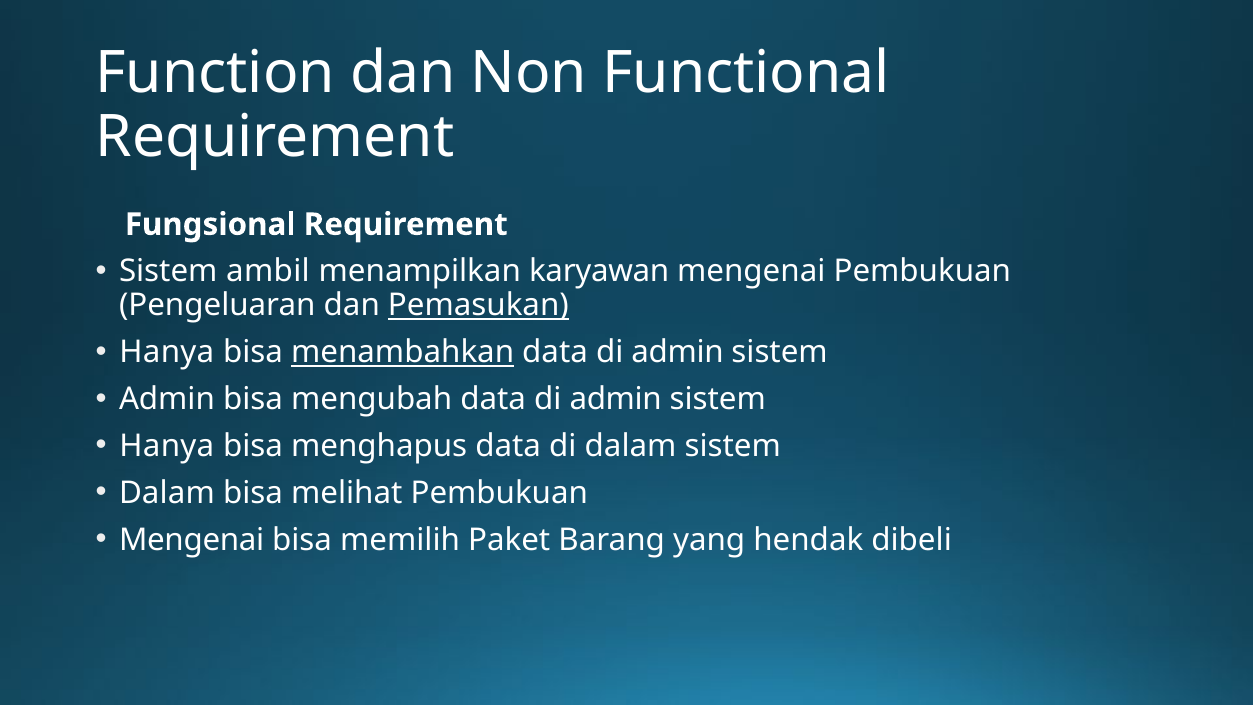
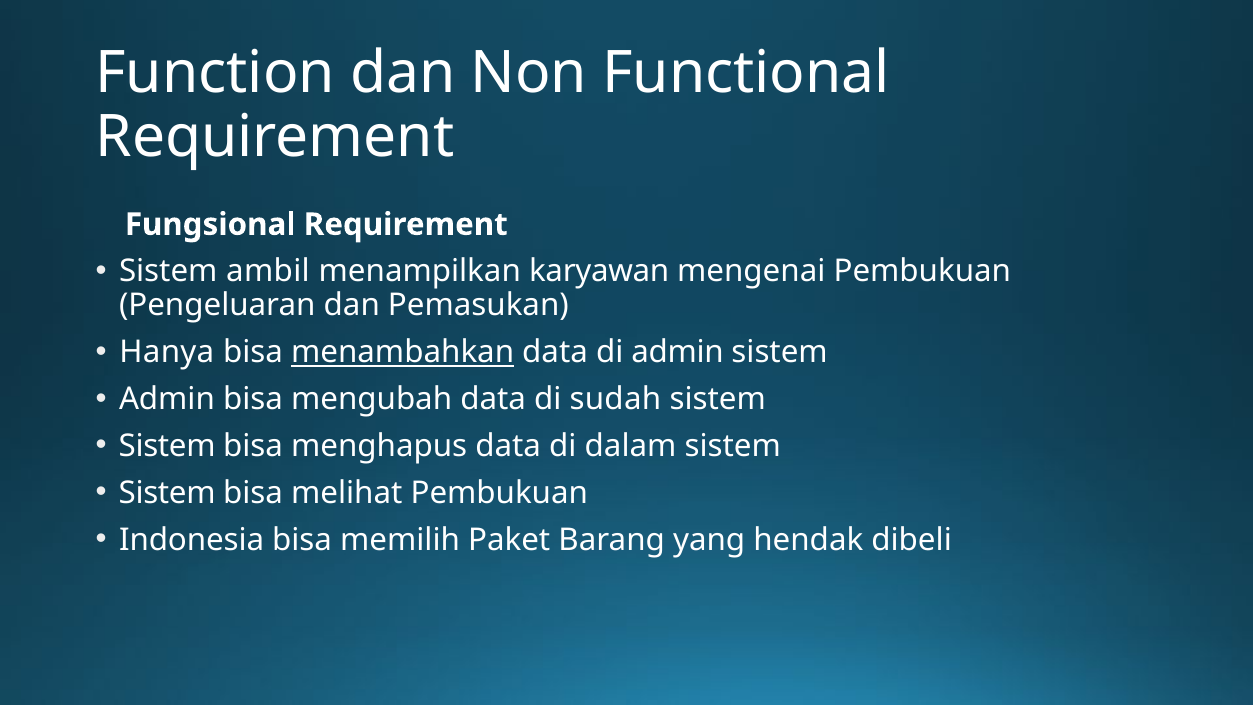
Pemasukan underline: present -> none (478, 305)
mengubah data di admin: admin -> sudah (615, 399)
Hanya: Hanya -> Sistem (167, 446)
Dalam: Dalam -> Sistem (167, 493)
Mengenai: Mengenai -> Indonesia (192, 540)
